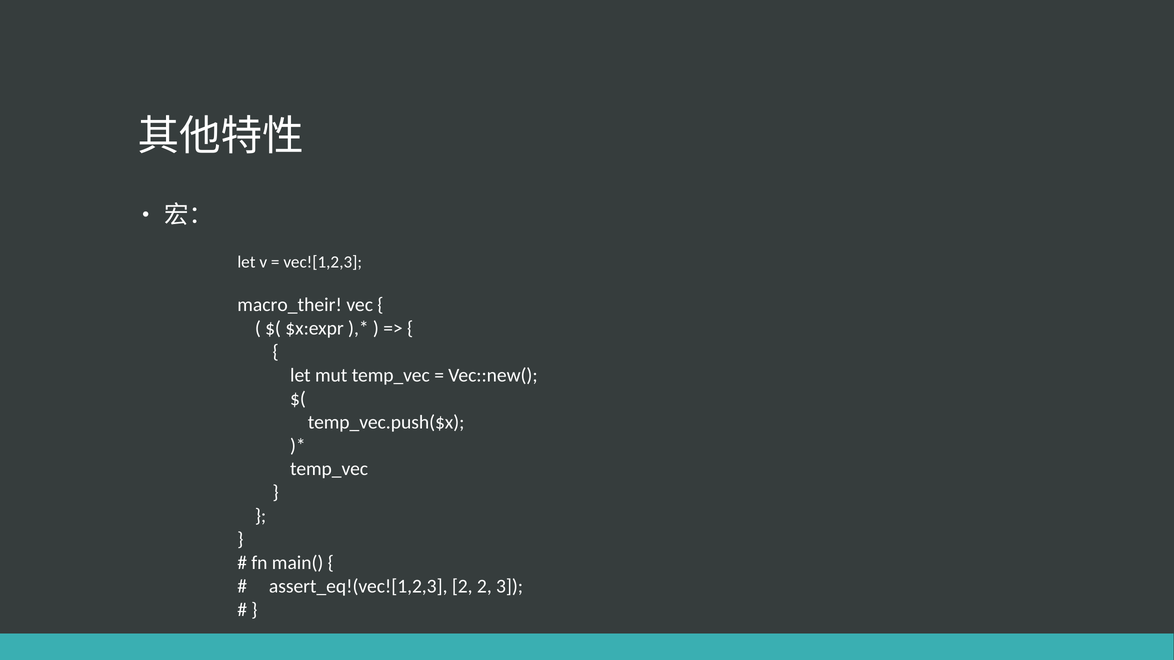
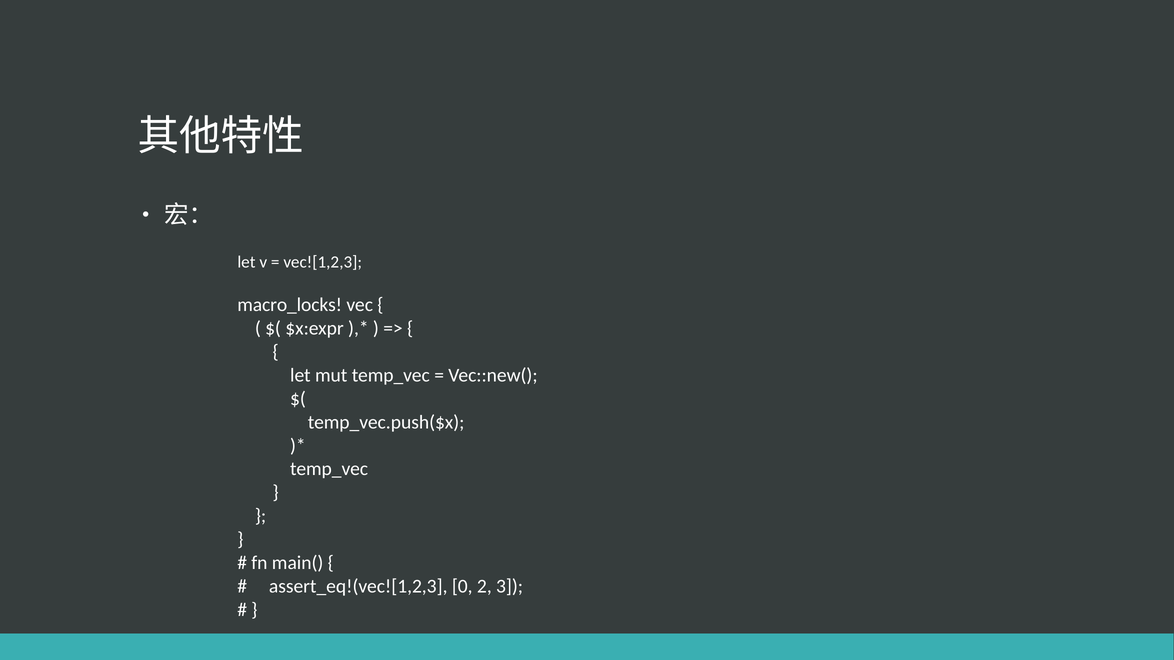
macro_their: macro_their -> macro_locks (290, 305)
assert_eq!(vec![1,2,3 2: 2 -> 0 (462, 587)
